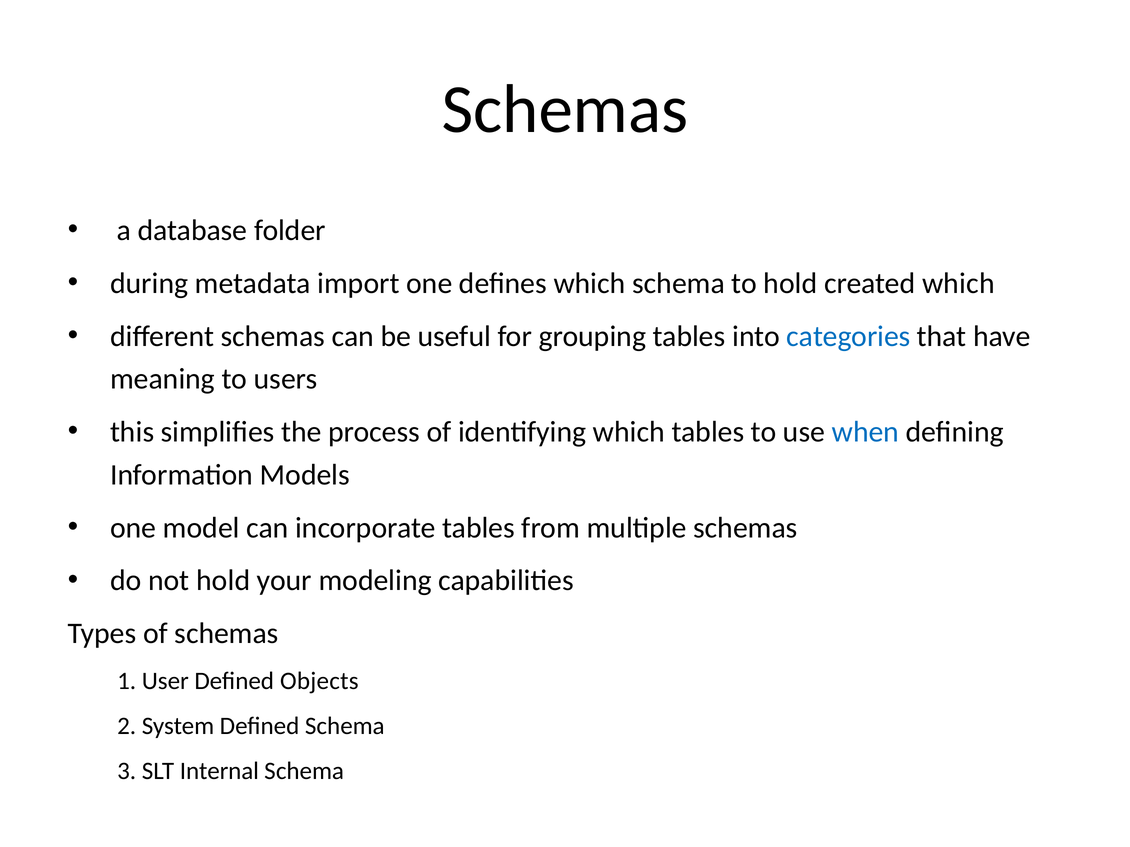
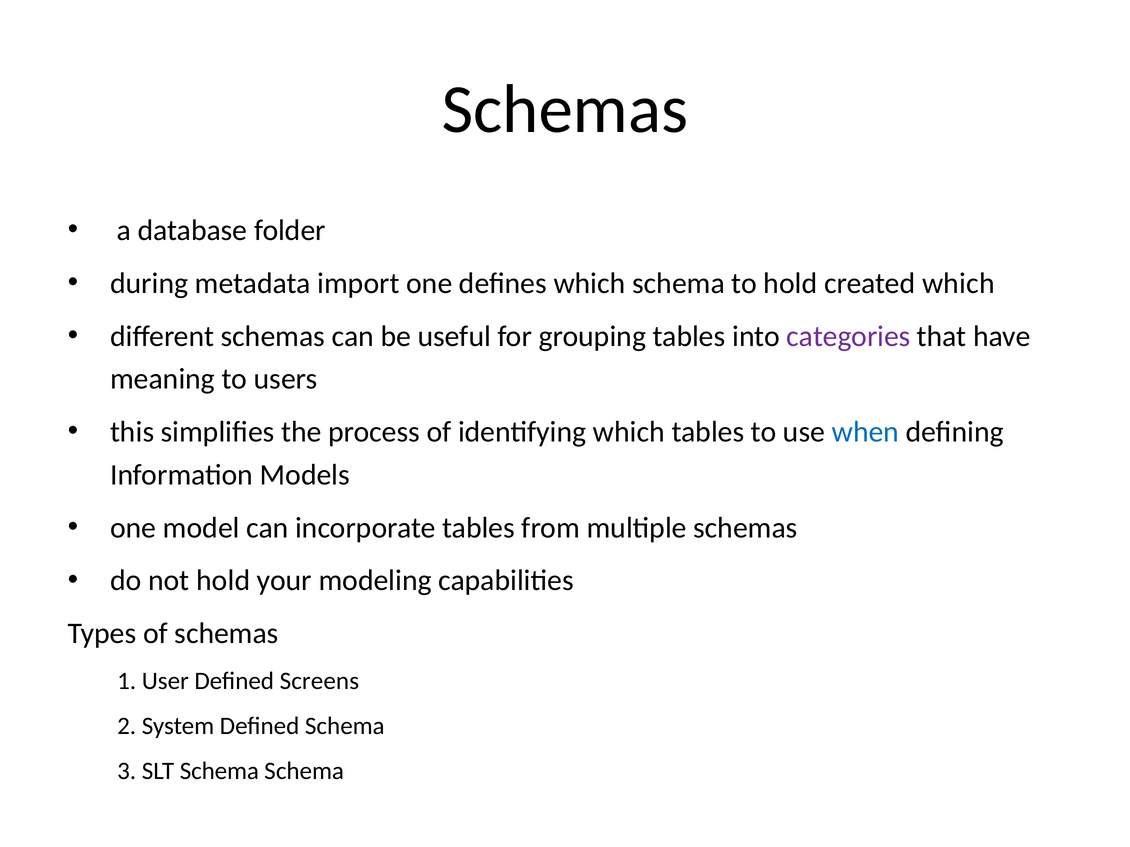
categories colour: blue -> purple (848, 336)
Objects: Objects -> Screens (319, 681)
SLT Internal: Internal -> Schema (219, 771)
